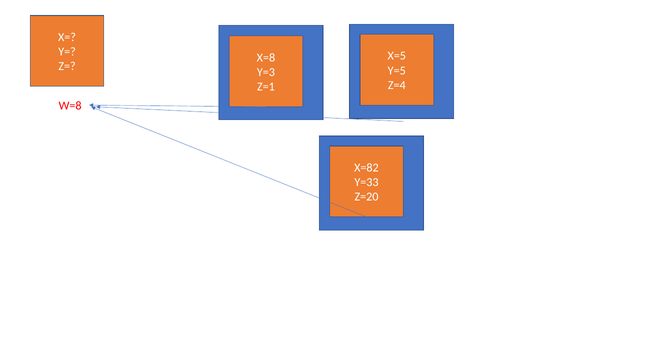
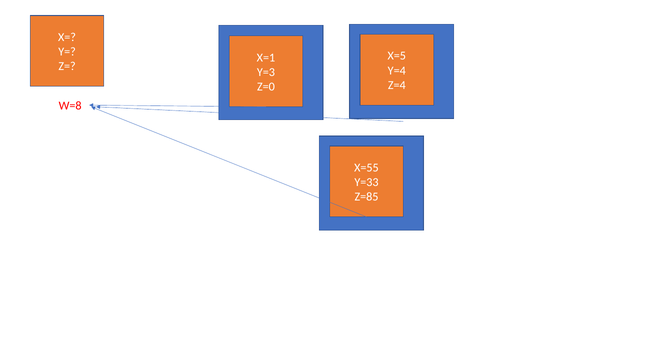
X=8: X=8 -> X=1 (266, 58)
Y=5: Y=5 -> Y=4 (397, 71)
Z=1: Z=1 -> Z=0 (266, 87)
X=82: X=82 -> X=55 (366, 168)
Z=20: Z=20 -> Z=85 (366, 197)
